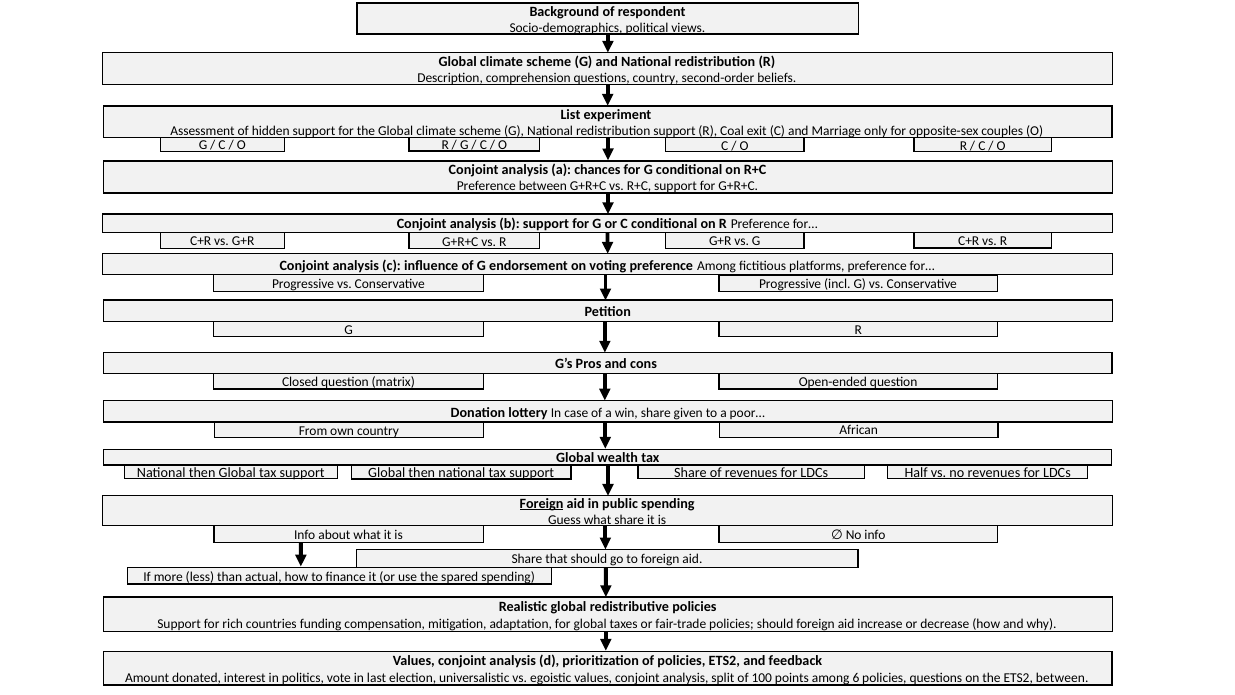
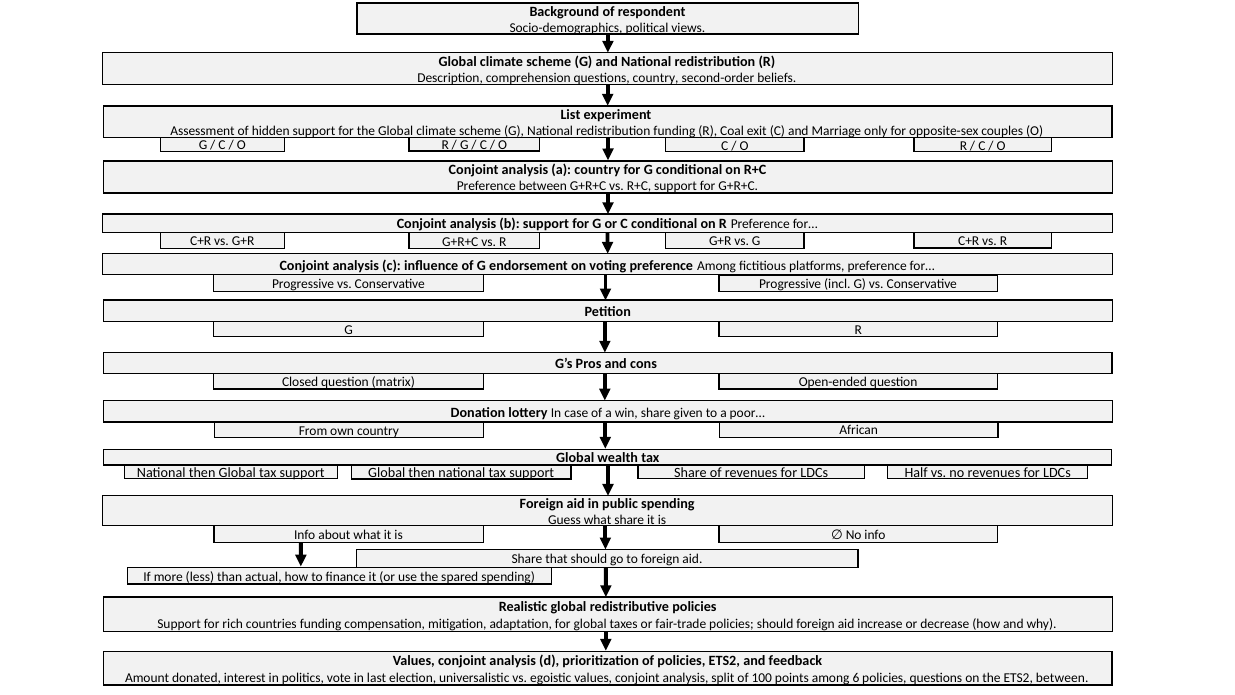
redistribution support: support -> funding (674, 131)
a chances: chances -> country (597, 170)
Foreign underline: present -> none (542, 503)
